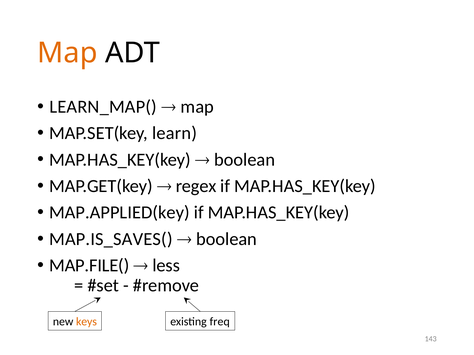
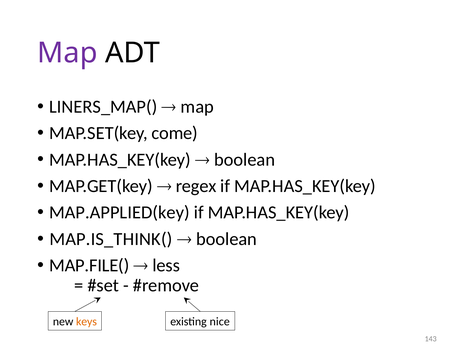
Map colour: orange -> purple (67, 53)
LEARN_MAP(: LEARN_MAP( -> LINERS_MAP( (103, 107)
learn: learn -> come (175, 133)
MAP.IS_SAVES(: MAP.IS_SAVES( -> MAP.IS_THINK( (111, 239)
freq: freq -> nice (220, 322)
